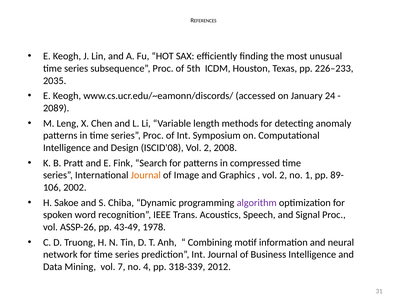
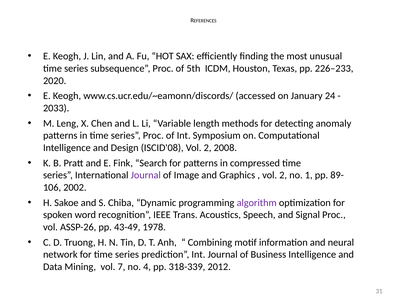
2035: 2035 -> 2020 (55, 81)
2089: 2089 -> 2033 (56, 108)
Journal colour: orange -> purple (146, 175)
